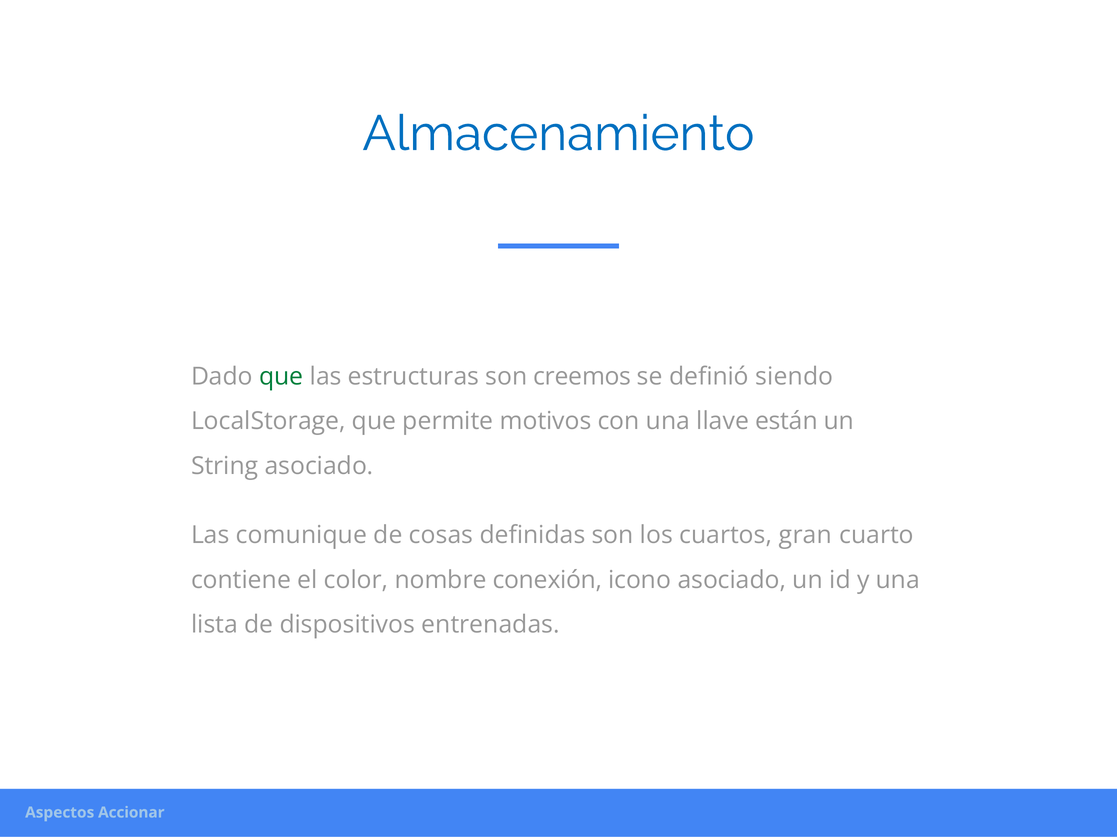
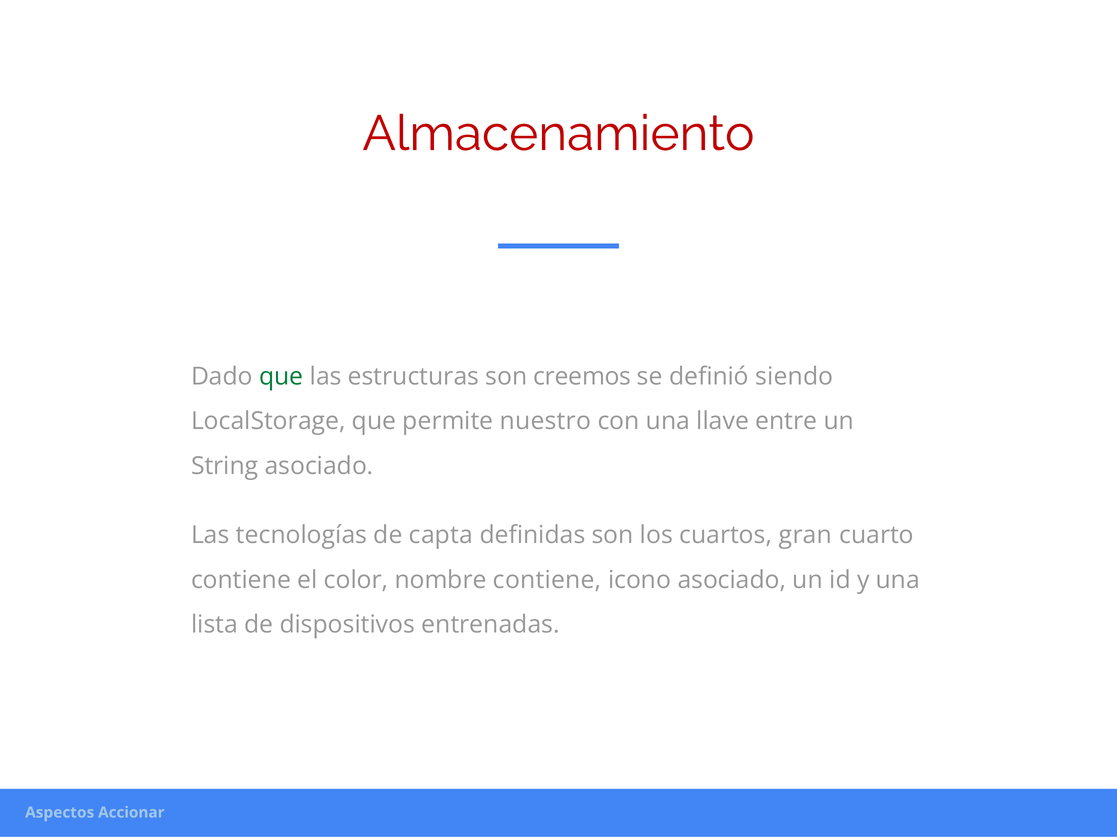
Almacenamiento colour: blue -> red (558, 134)
motivos: motivos -> nuestro (545, 422)
están: están -> entre (786, 422)
comunique: comunique -> tecnologías (302, 536)
cosas: cosas -> capta (441, 536)
nombre conexión: conexión -> contiene (547, 580)
